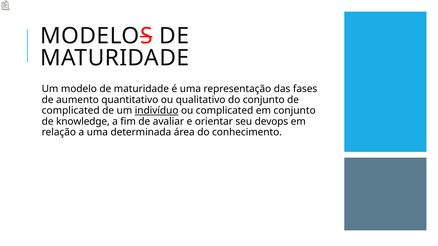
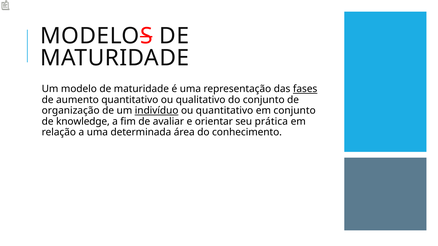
fases underline: none -> present (305, 89)
complicated: complicated -> organização (71, 111)
ou complicated: complicated -> quantitativo (225, 111)
devops: devops -> prática (271, 122)
